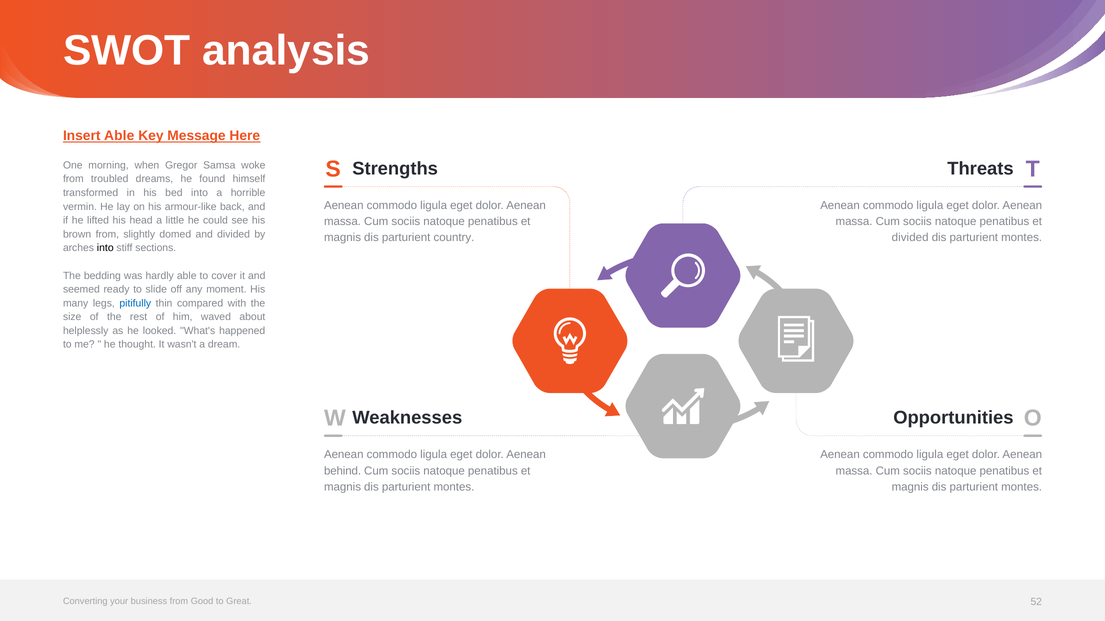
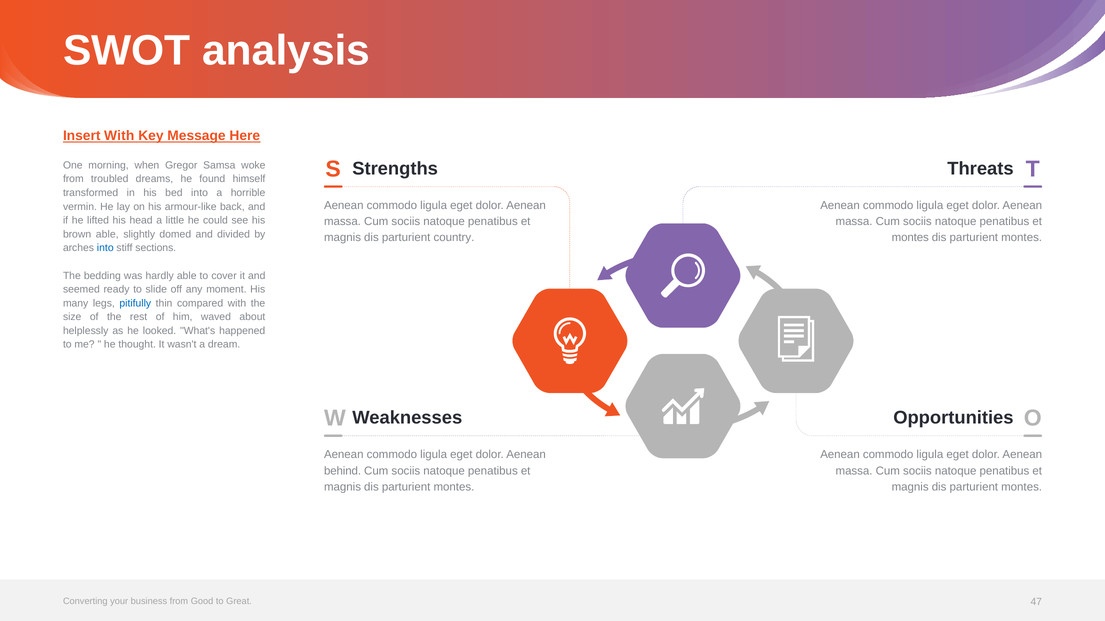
Insert Able: Able -> With (119, 136)
brown from: from -> able (107, 234)
divided: divided -> montes (910, 238)
into colour: black -> blue (105, 248)
52: 52 -> 47 (1036, 602)
